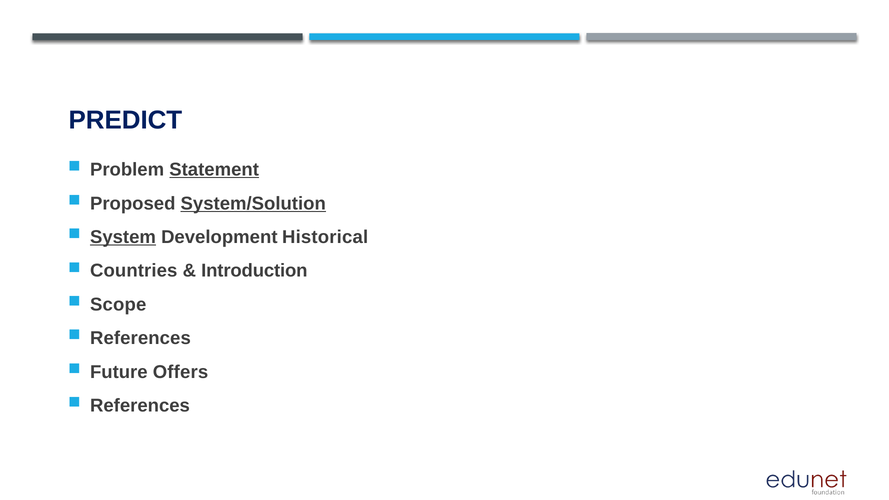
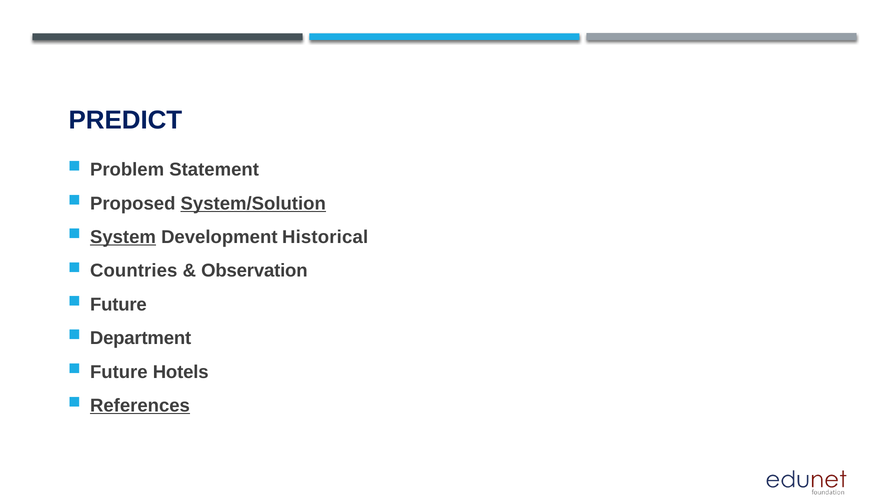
Statement underline: present -> none (214, 170)
Introduction: Introduction -> Observation (254, 271)
Scope: Scope -> Future (118, 305)
References: References -> Department (141, 338)
Offers: Offers -> Hotels (181, 372)
References underline: none -> present (140, 406)
